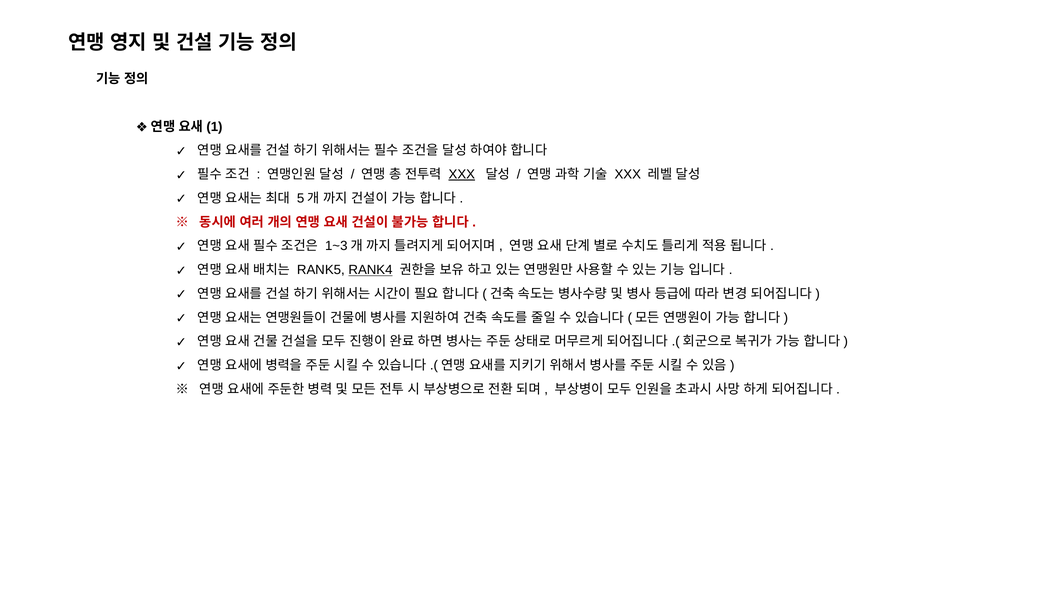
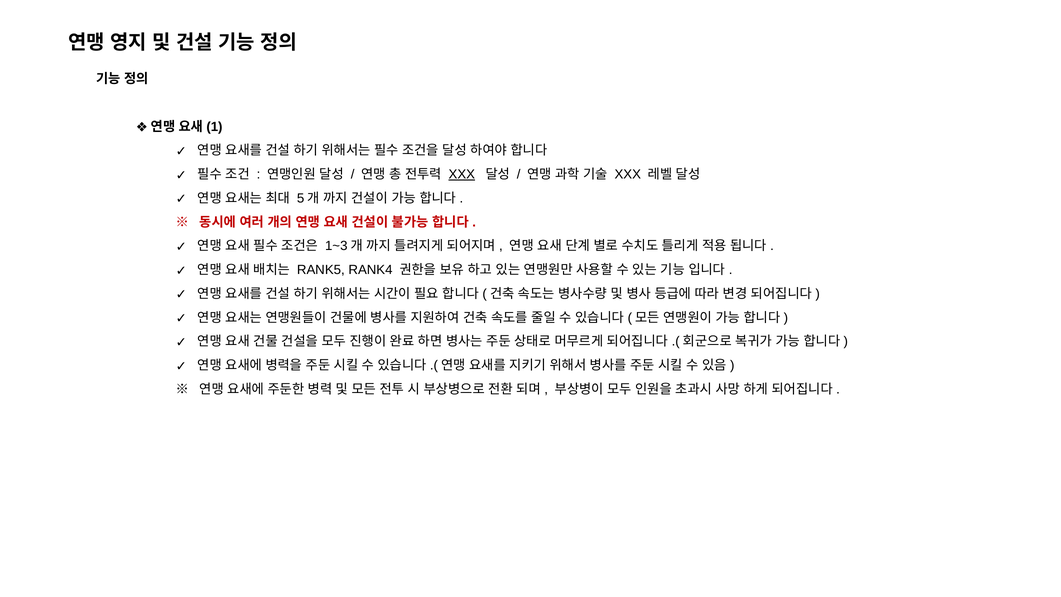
RANK4 underline: present -> none (370, 270)
